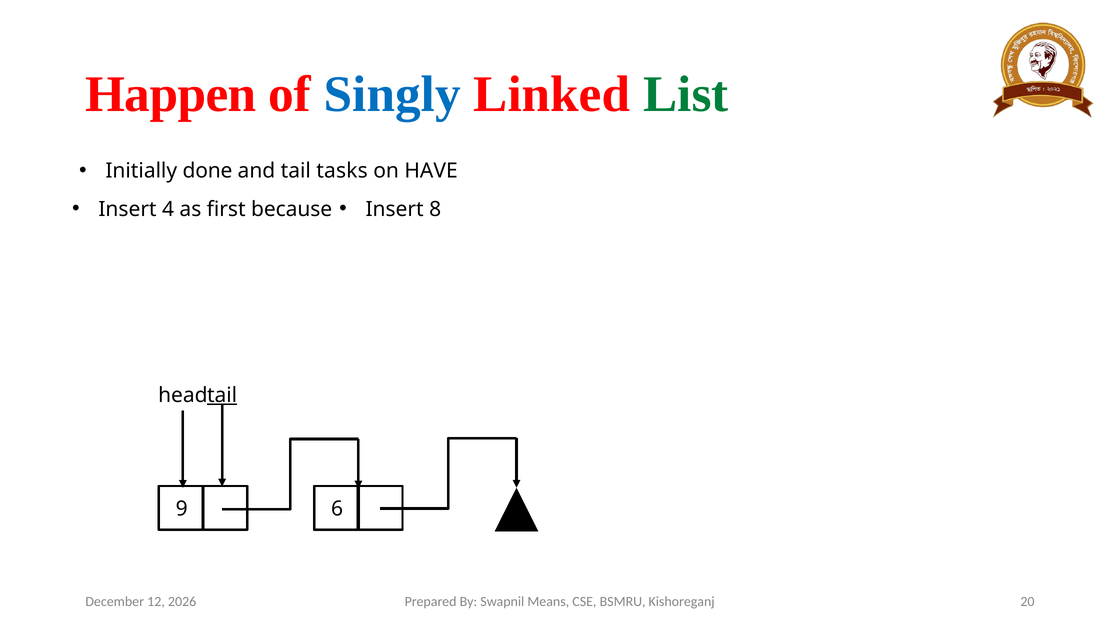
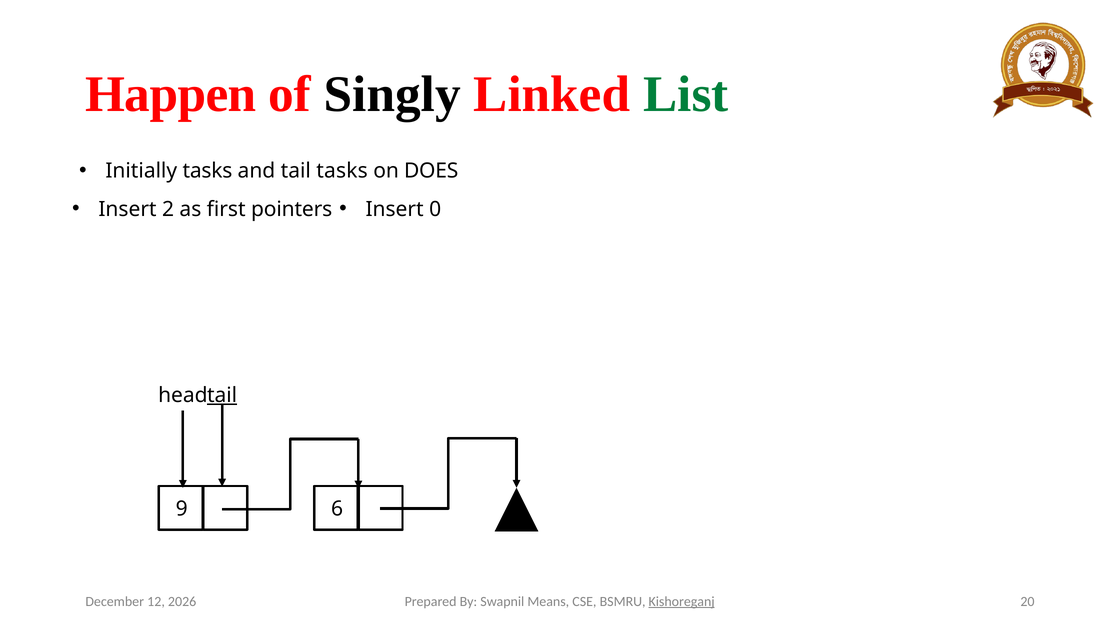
Singly colour: blue -> black (392, 94)
Initially done: done -> tasks (207, 171)
HAVE: HAVE -> DOES (431, 171)
4: 4 -> 2 (168, 209)
because: because -> pointers (292, 209)
8: 8 -> 0 (435, 209)
Kishoreganj underline: none -> present (682, 602)
